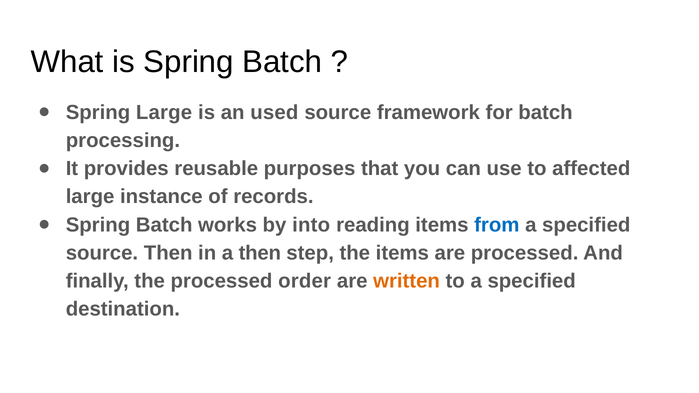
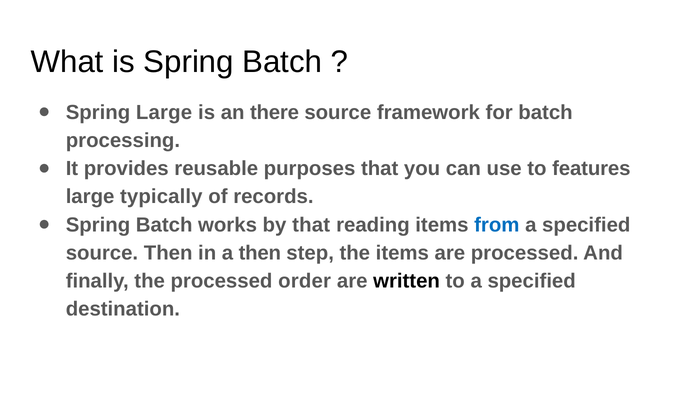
used: used -> there (275, 112)
affected: affected -> features (591, 169)
instance: instance -> typically (161, 197)
by into: into -> that (311, 225)
written colour: orange -> black (407, 281)
